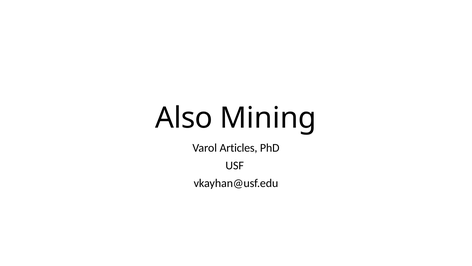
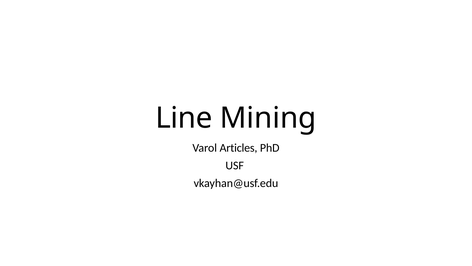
Also: Also -> Line (184, 118)
